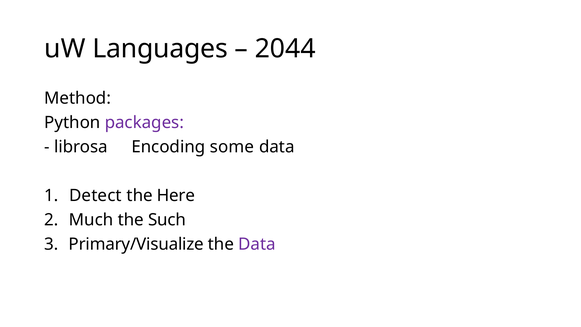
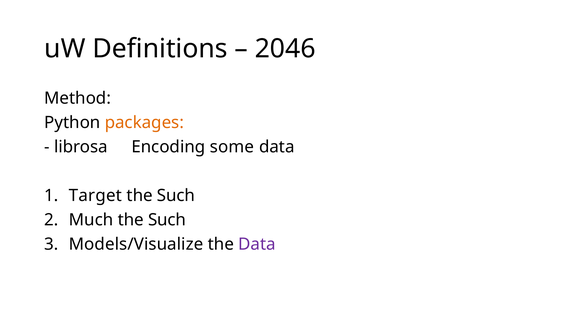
Languages: Languages -> Definitions (160, 49)
2044: 2044 -> 2046 (285, 49)
packages colour: purple -> orange (144, 123)
Detect: Detect -> Target (95, 195)
Here: Here -> Such (176, 195)
Primary/Visualize: Primary/Visualize -> Models/Visualize (136, 244)
